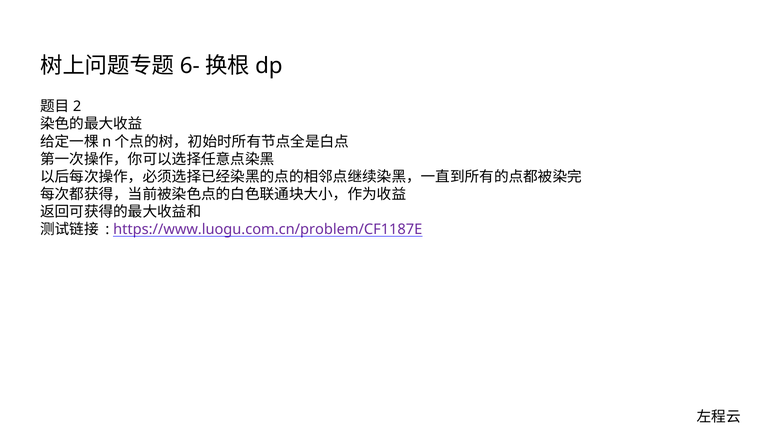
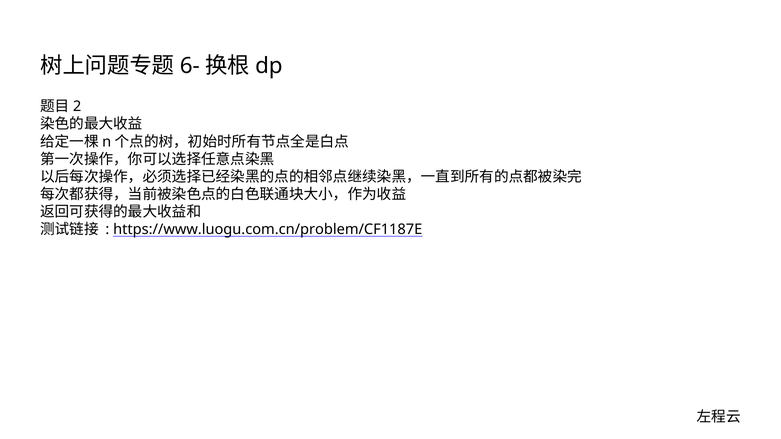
https://www.luogu.com.cn/problem/CF1187E colour: purple -> black (268, 230)
